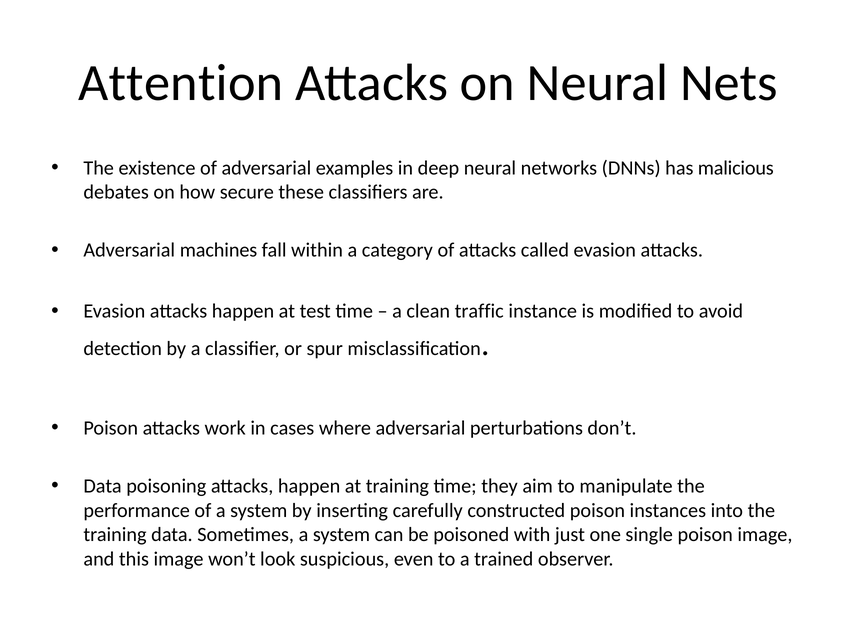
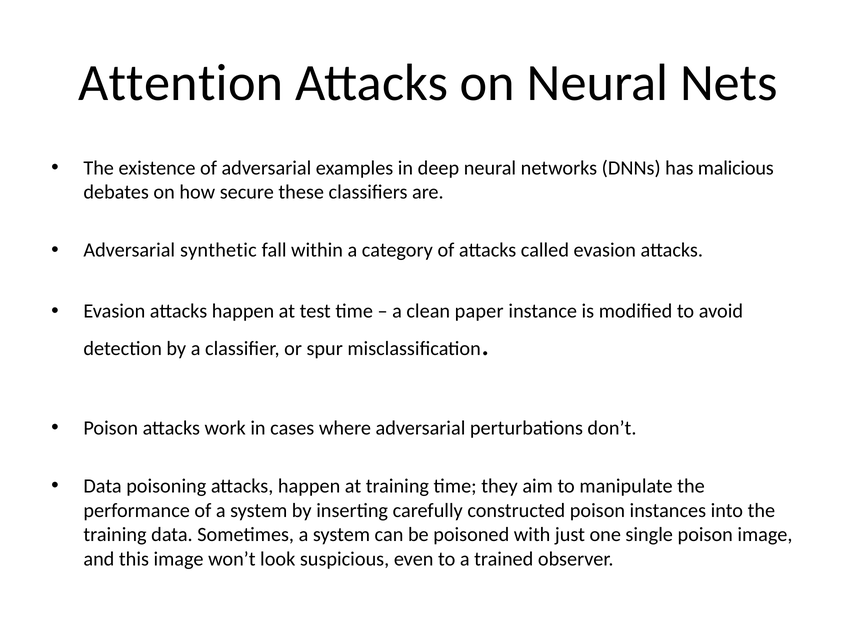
machines: machines -> synthetic (218, 250)
traffic: traffic -> paper (479, 311)
